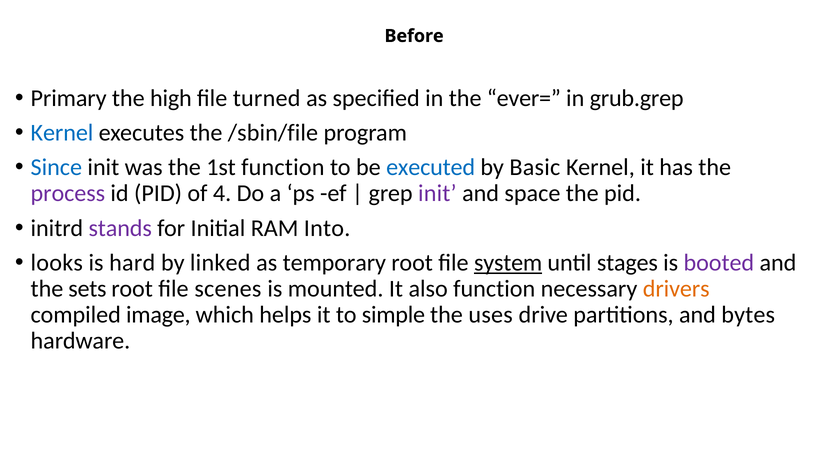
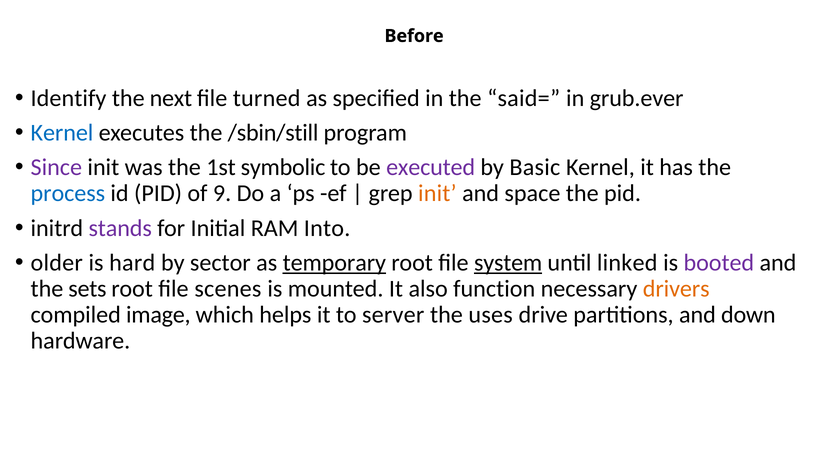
Primary: Primary -> Identify (69, 98)
high: high -> next (171, 98)
ever=: ever= -> said= (524, 98)
grub.grep: grub.grep -> grub.ever (637, 98)
/sbin/file: /sbin/file -> /sbin/still (273, 133)
Since colour: blue -> purple (56, 167)
1st function: function -> symbolic (283, 167)
executed colour: blue -> purple (431, 167)
process colour: purple -> blue (68, 193)
4: 4 -> 9 (222, 193)
init colour: purple -> orange (437, 193)
looks: looks -> older (57, 263)
linked: linked -> sector (220, 263)
temporary underline: none -> present (334, 263)
stages: stages -> linked (627, 263)
simple: simple -> server (393, 315)
bytes: bytes -> down (748, 315)
